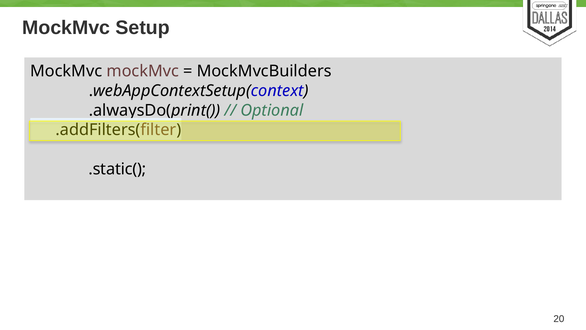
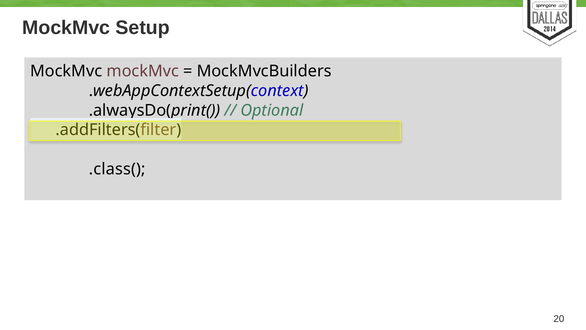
.static(: .static( -> .class( (117, 169)
